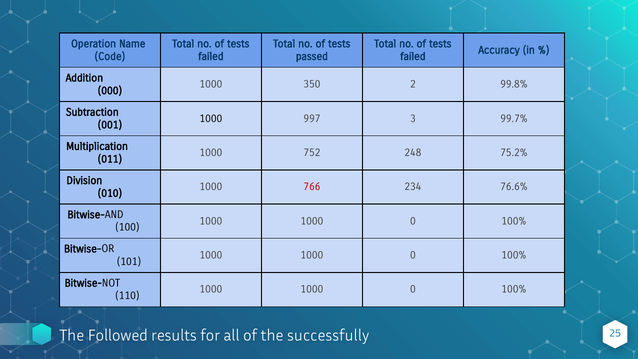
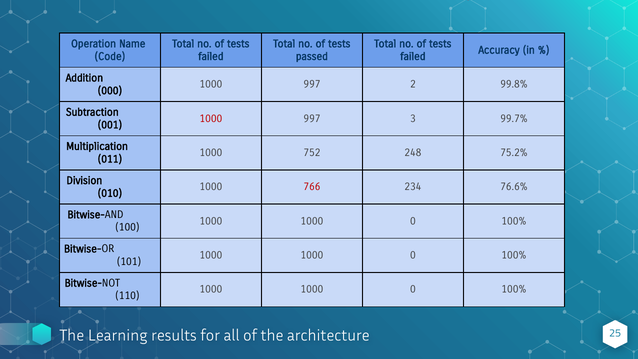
350: 350 -> 997 (312, 84)
1000 colour: black -> red (211, 118)
Followed: Followed -> Learning (118, 335)
successfully: successfully -> architecture (328, 335)
